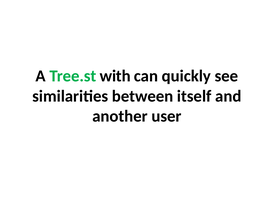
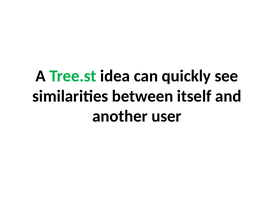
with: with -> idea (115, 76)
